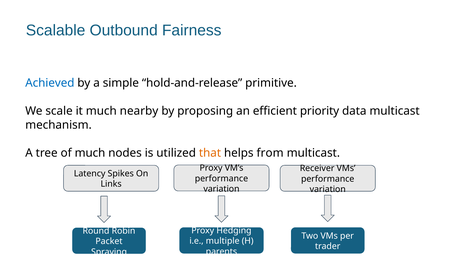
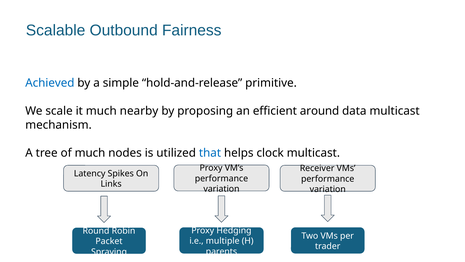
priority: priority -> around (320, 111)
that colour: orange -> blue (210, 153)
from: from -> clock (270, 153)
